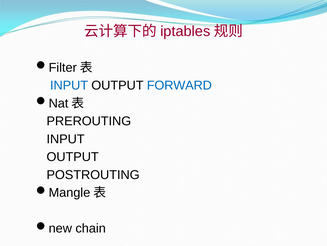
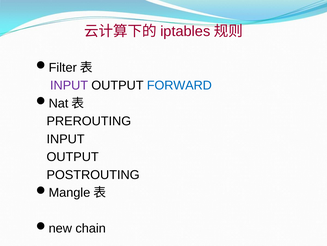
INPUT colour: blue -> purple (69, 85)
